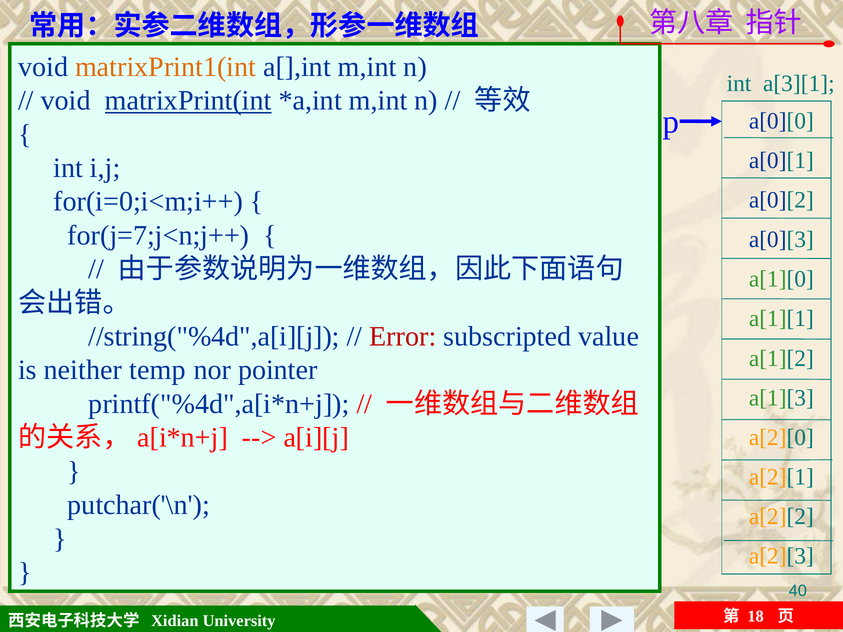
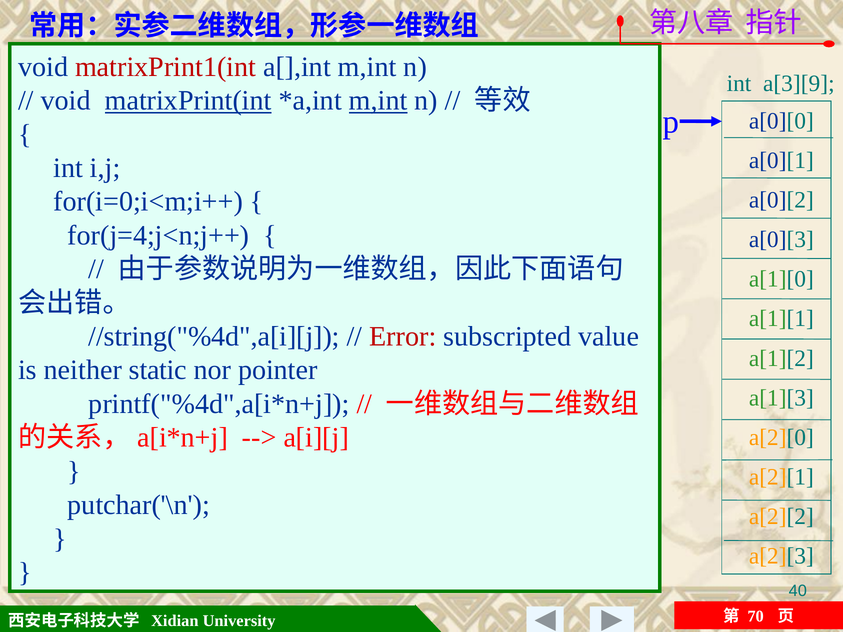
matrixPrint1(int colour: orange -> red (166, 67)
a[3][1: a[3][1 -> a[3][9 (799, 84)
m,int underline: none -> present (378, 101)
for(j=7;j<n;j++: for(j=7;j<n;j++ -> for(j=4;j<n;j++ (158, 235)
temp: temp -> static (158, 370)
18: 18 -> 70 (756, 617)
